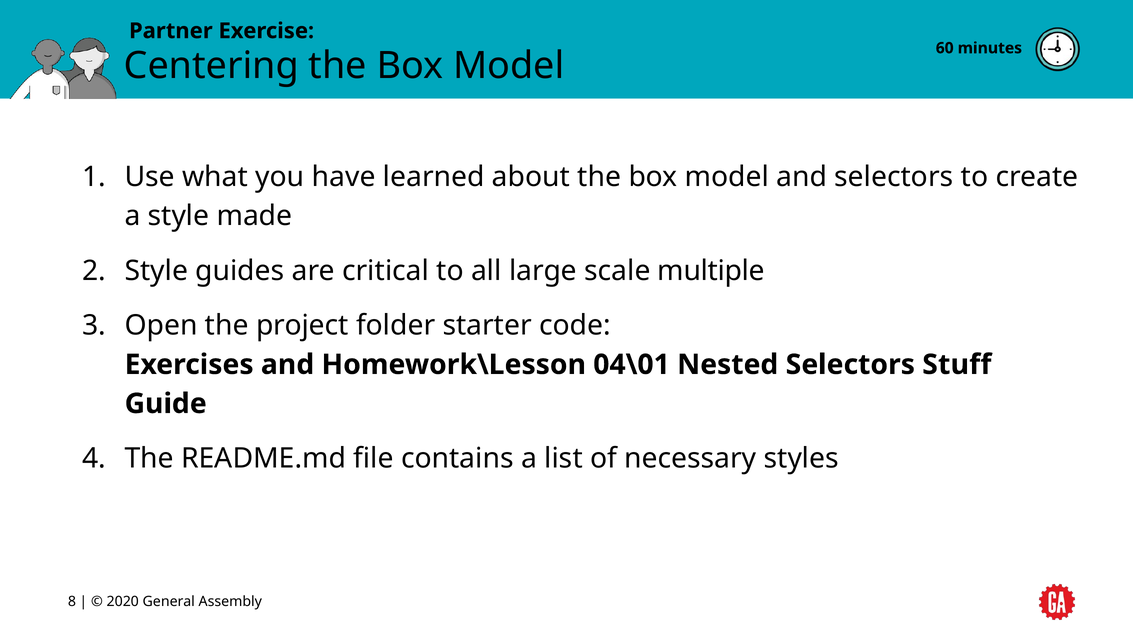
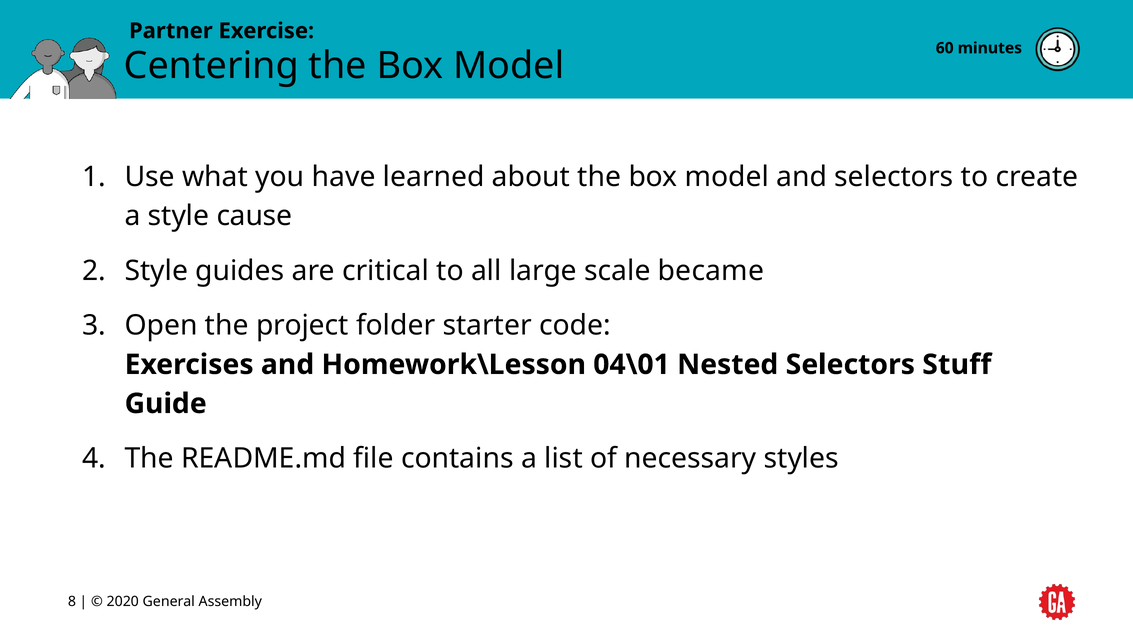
made: made -> cause (254, 216)
multiple: multiple -> became (711, 271)
